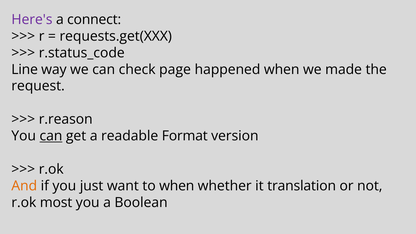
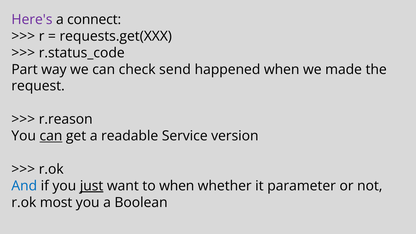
Line: Line -> Part (25, 69)
page: page -> send (175, 69)
Format: Format -> Service (185, 136)
And colour: orange -> blue (24, 186)
just underline: none -> present (92, 186)
translation: translation -> parameter (302, 186)
